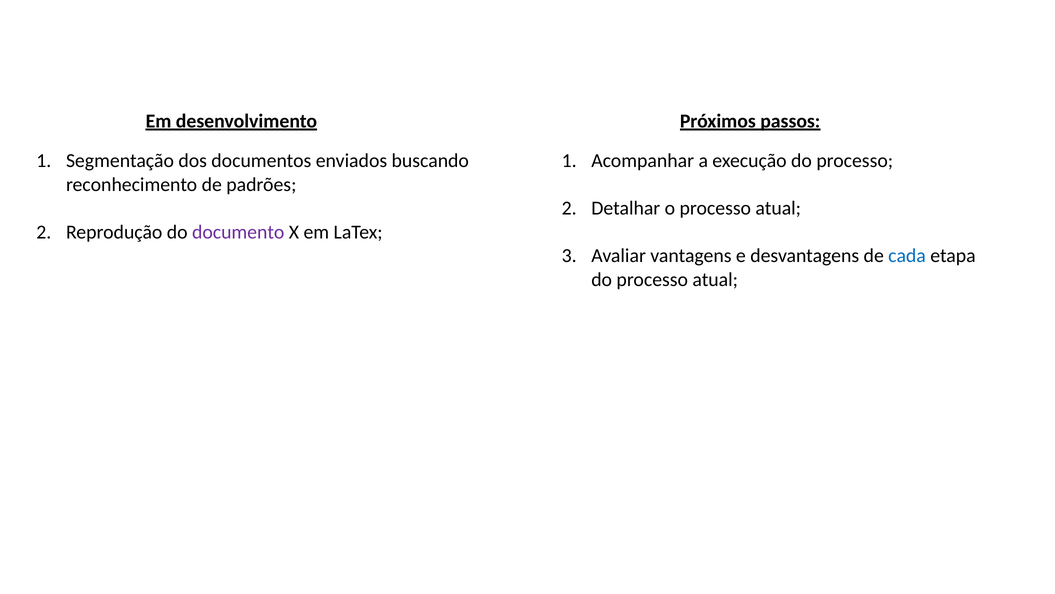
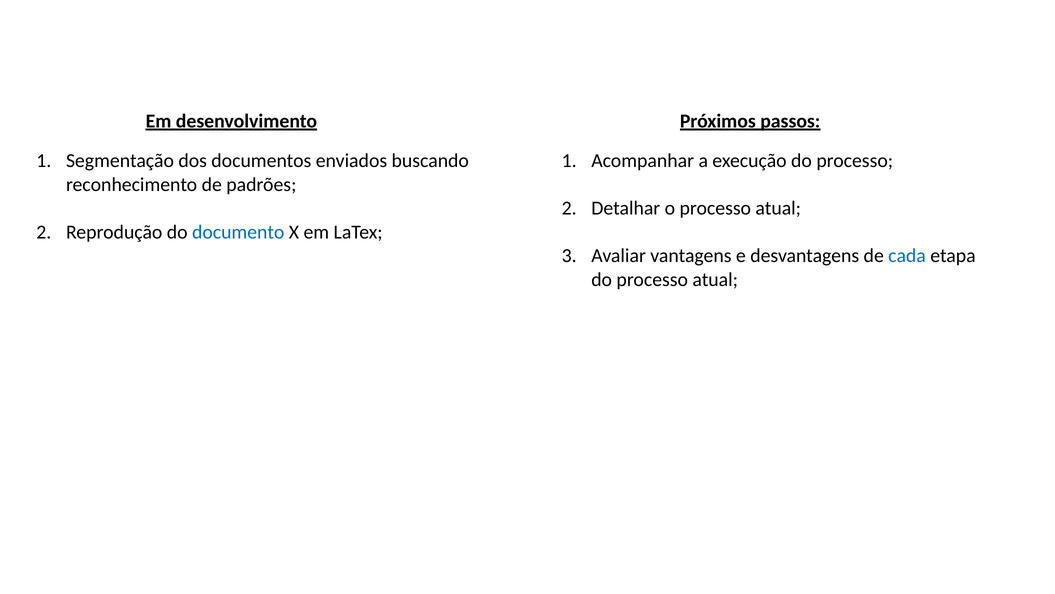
documento colour: purple -> blue (238, 232)
